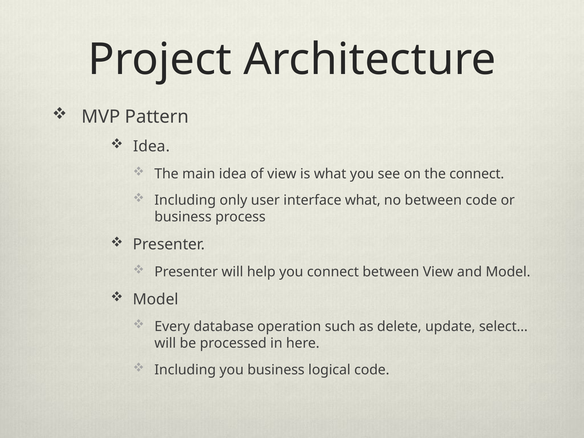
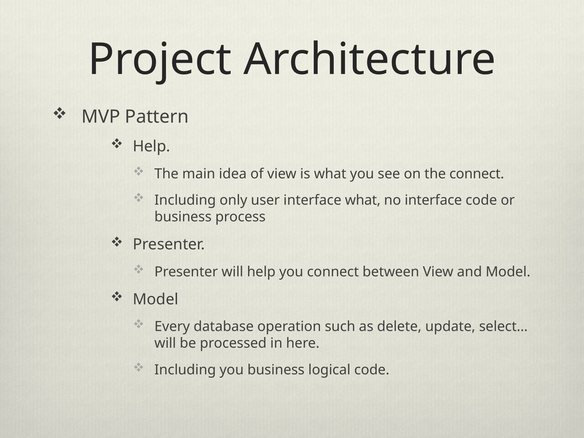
Idea: Idea -> Help (152, 146)
no between: between -> interface (433, 200)
